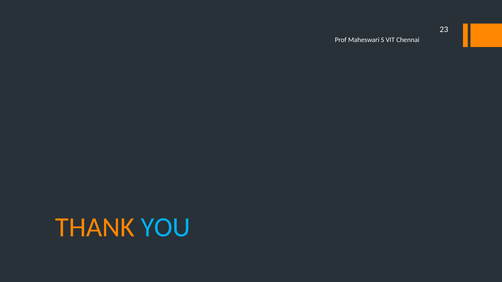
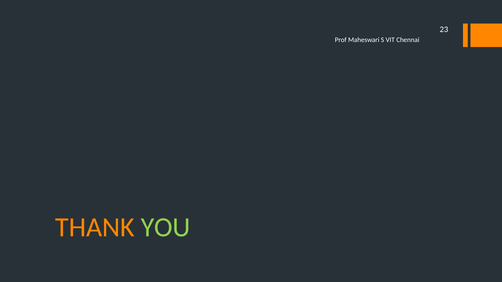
YOU colour: light blue -> light green (166, 228)
